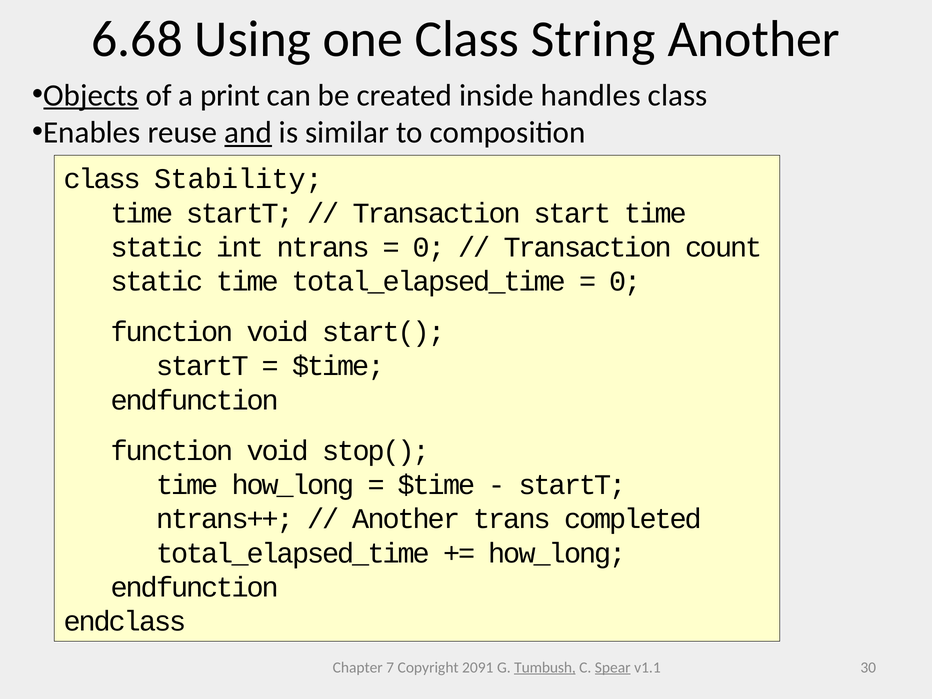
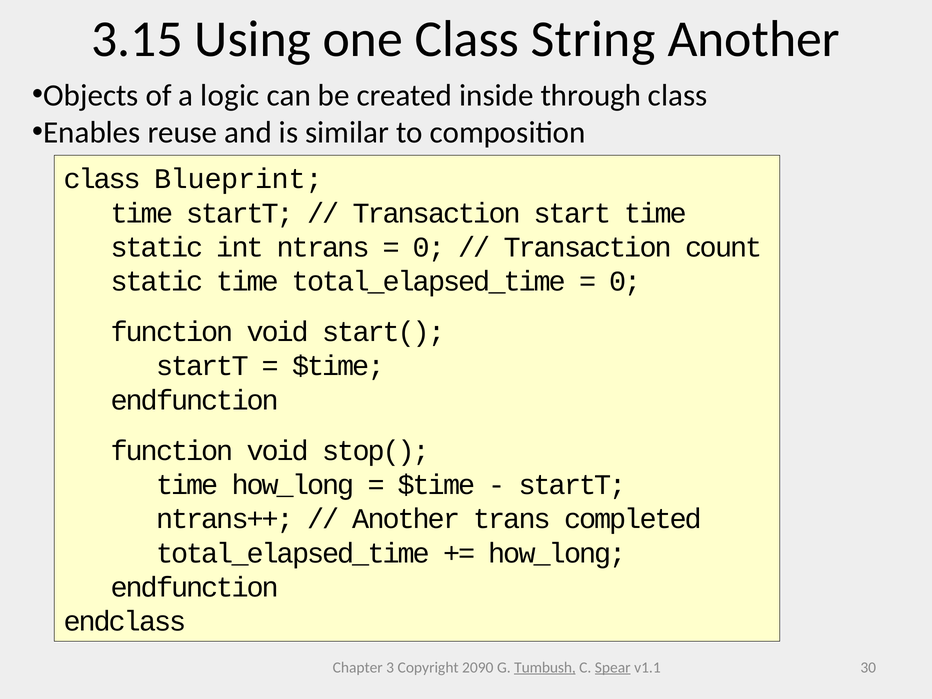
6.68: 6.68 -> 3.15 (137, 39)
Objects underline: present -> none (91, 95)
print: print -> logic (230, 95)
handles: handles -> through (591, 95)
and underline: present -> none (248, 133)
Stability: Stability -> Blueprint (238, 179)
7: 7 -> 3 (390, 668)
2091: 2091 -> 2090 (478, 668)
